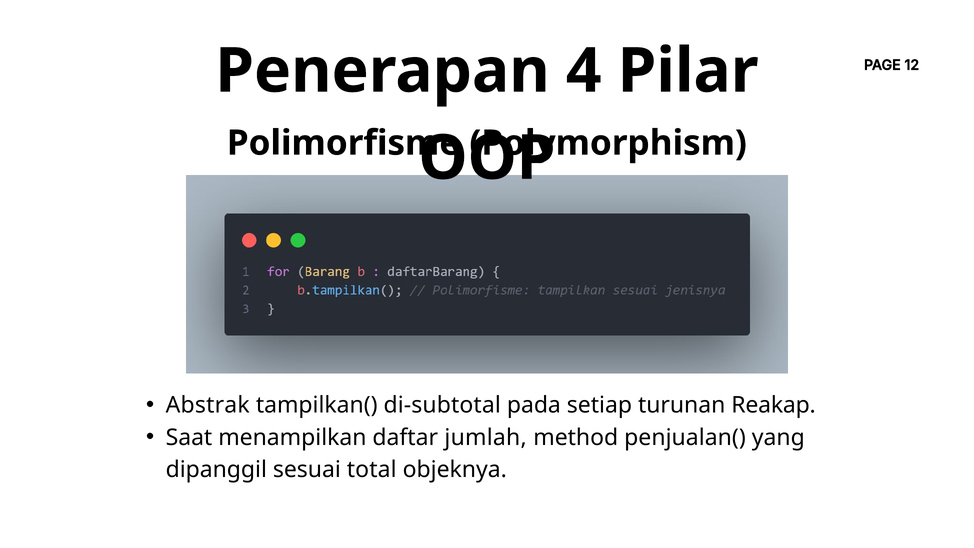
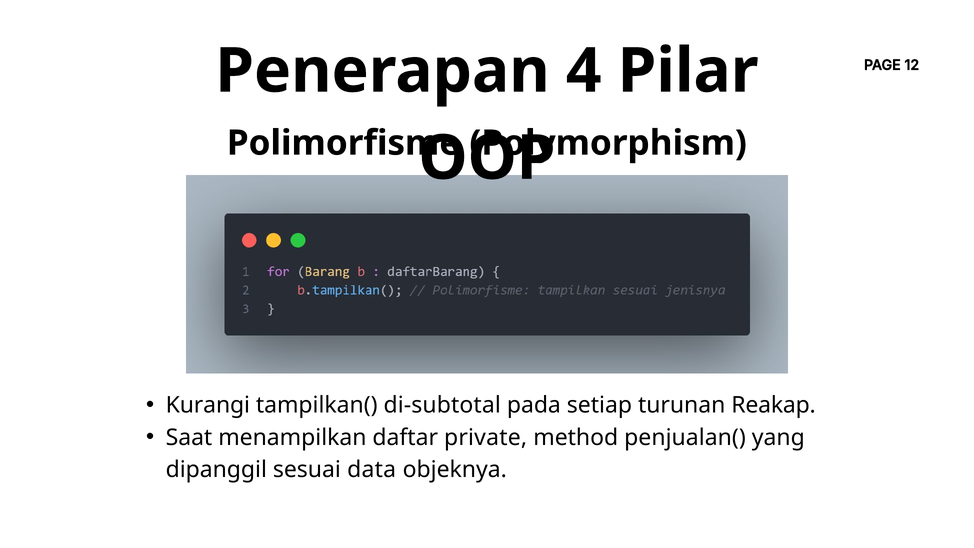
Abstrak: Abstrak -> Kurangi (208, 405)
jumlah: jumlah -> private (486, 437)
total: total -> data (372, 470)
